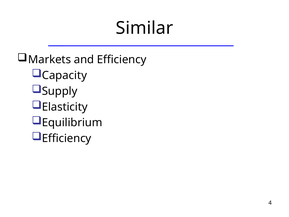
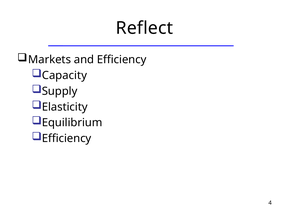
Similar: Similar -> Reflect (144, 28)
